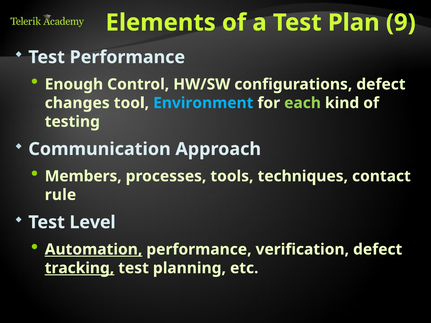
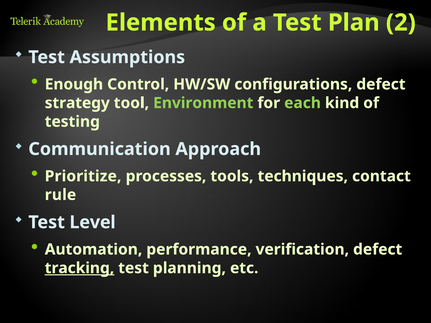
9: 9 -> 2 (401, 23)
Test Performance: Performance -> Assumptions (127, 57)
changes: changes -> strategy (77, 103)
Environment colour: light blue -> light green (203, 103)
Members: Members -> Prioritize (83, 176)
Automation underline: present -> none (94, 250)
